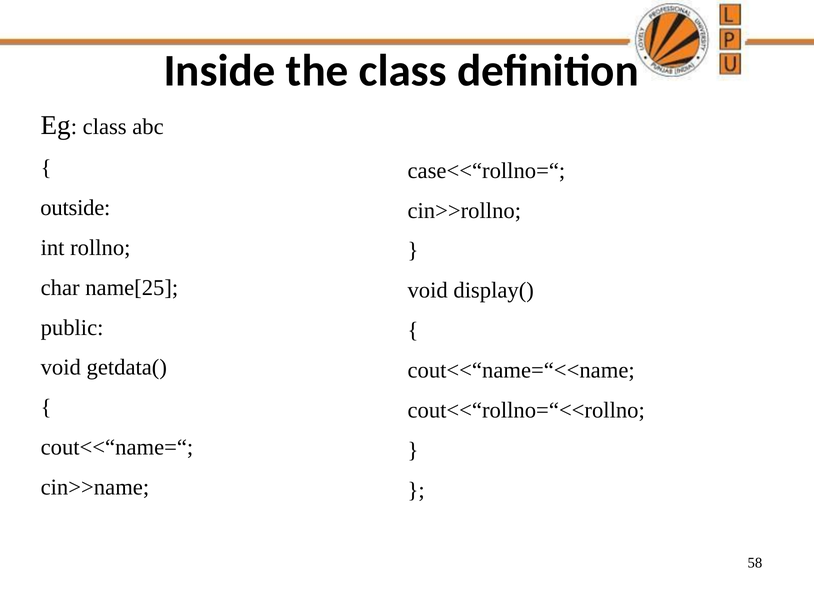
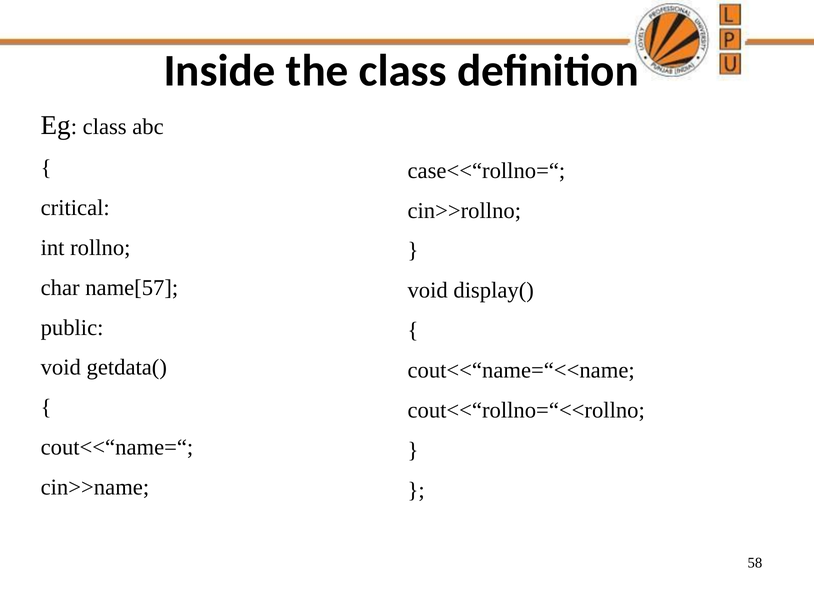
outside: outside -> critical (75, 208)
name[25: name[25 -> name[57 (132, 287)
